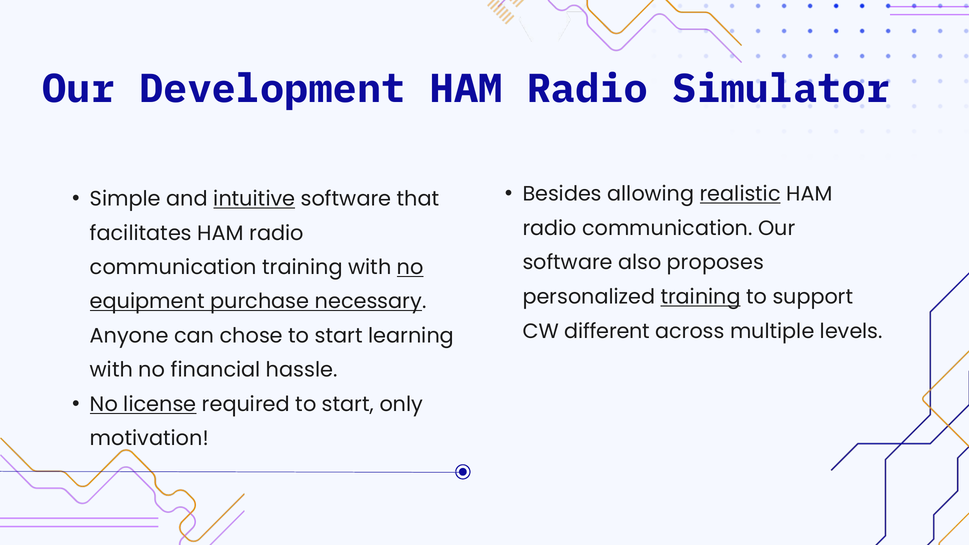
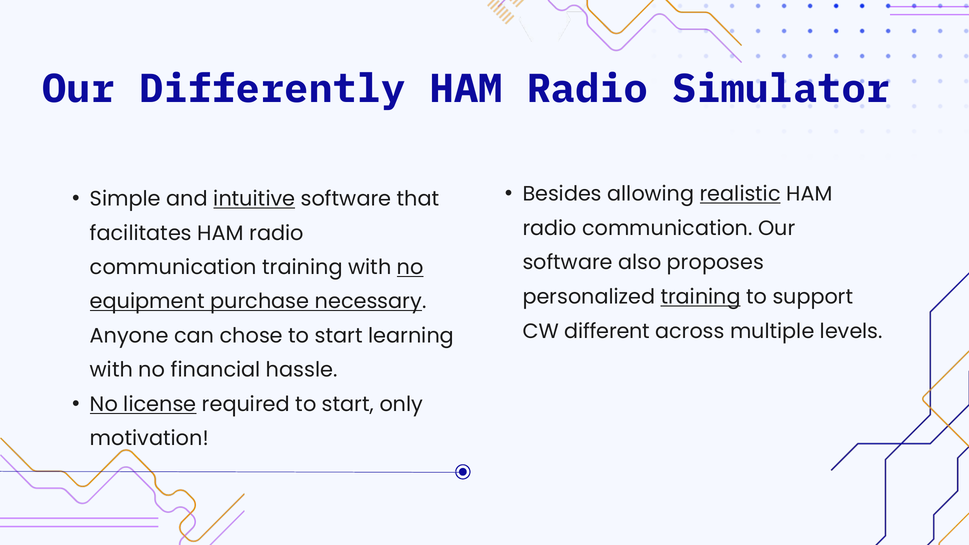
Development: Development -> Differently (272, 89)
